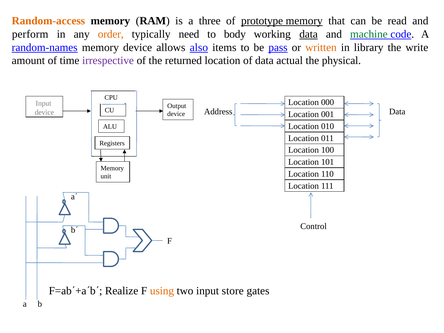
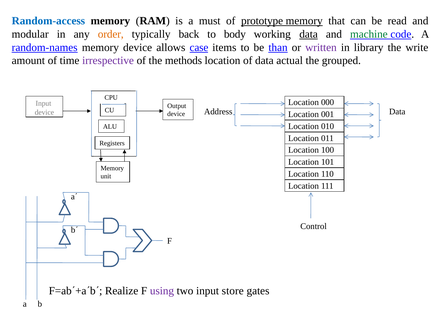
Random-access colour: orange -> blue (48, 21)
three: three -> must (210, 21)
perform: perform -> modular (30, 34)
need: need -> back (189, 34)
also: also -> case (199, 47)
pass: pass -> than (278, 47)
written colour: orange -> purple (321, 47)
returned: returned -> methods (184, 61)
physical: physical -> grouped (341, 61)
using colour: orange -> purple (162, 291)
